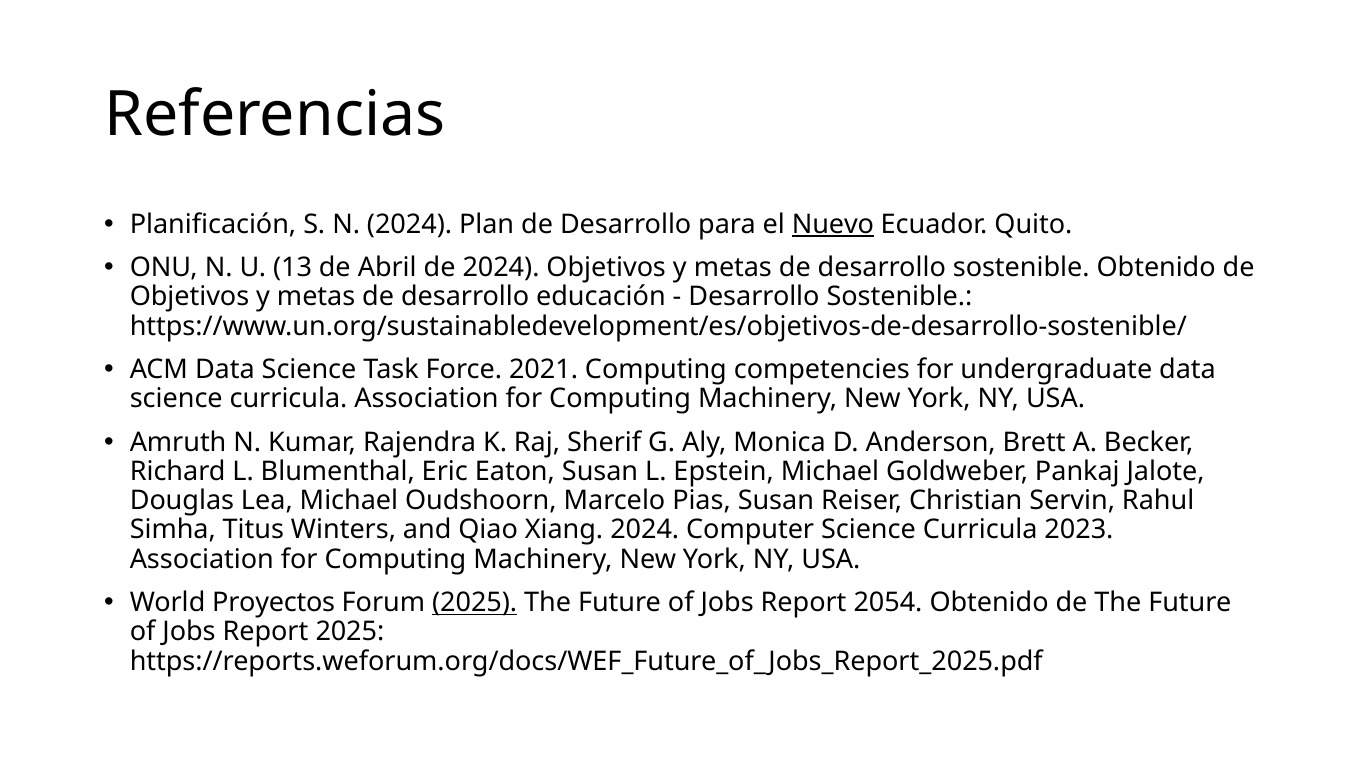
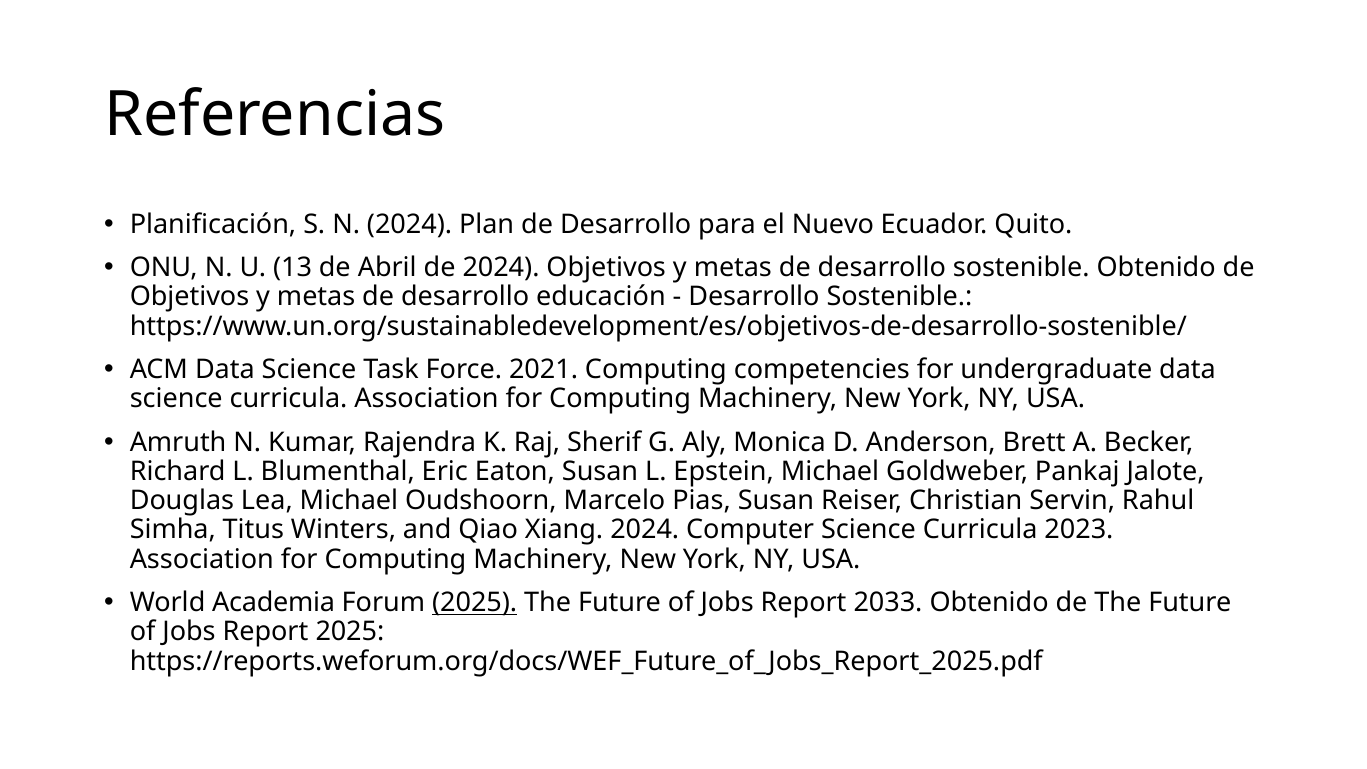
Nuevo underline: present -> none (833, 224)
Proyectos: Proyectos -> Academia (274, 603)
2054: 2054 -> 2033 (888, 603)
